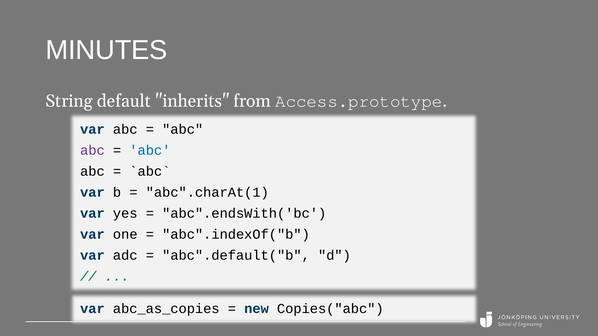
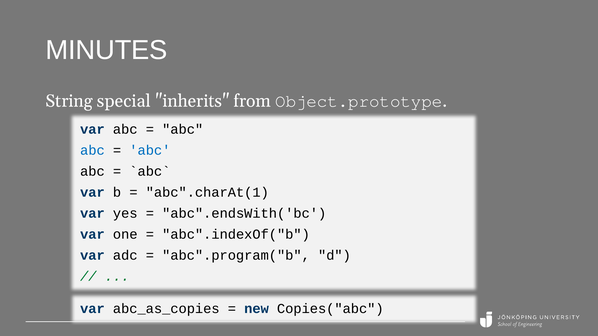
default: default -> special (124, 101)
Access.prototype: Access.prototype -> Object.prototype (359, 101)
abc colour: purple -> blue (92, 150)
abc".default("b: abc".default("b -> abc".program("b (236, 256)
